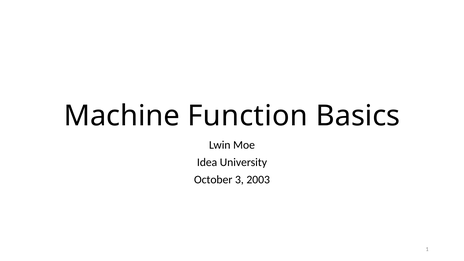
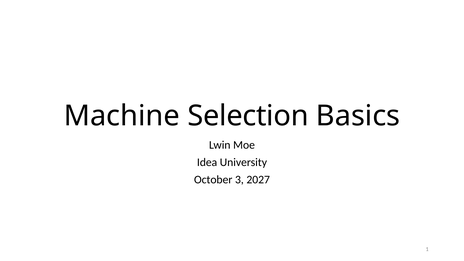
Function: Function -> Selection (248, 116)
2003: 2003 -> 2027 (258, 180)
